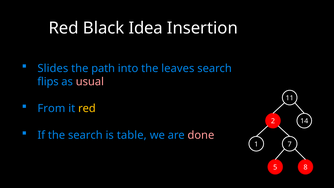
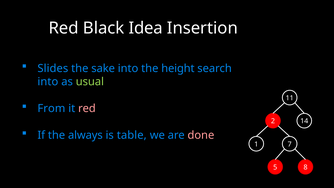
path: path -> sake (103, 68)
leaves: leaves -> height (178, 68)
flips: flips -> into (48, 82)
usual colour: pink -> light green (90, 82)
red colour: yellow -> pink (87, 108)
the search: search -> always (85, 135)
